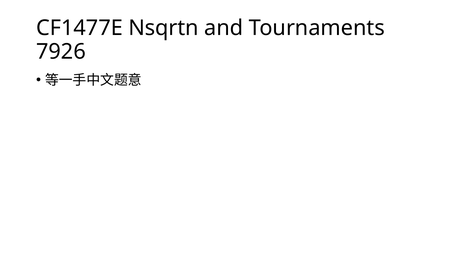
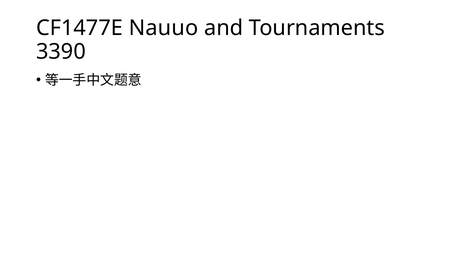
Nsqrtn: Nsqrtn -> Nauuo (163, 28)
7926: 7926 -> 3390 (61, 52)
